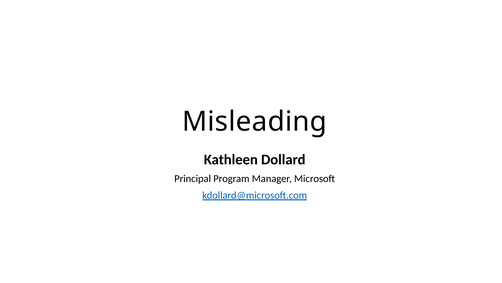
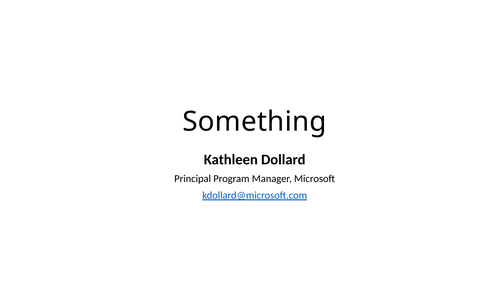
Misleading: Misleading -> Something (254, 121)
